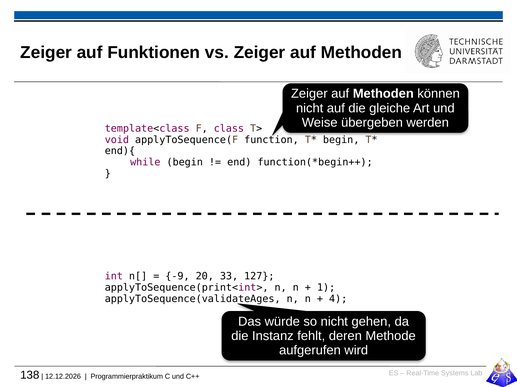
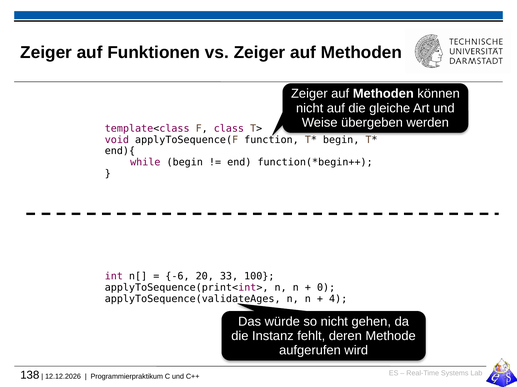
-9: -9 -> -6 (177, 277)
127: 127 -> 100 (259, 277)
1: 1 -> 0 (326, 288)
